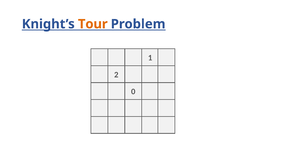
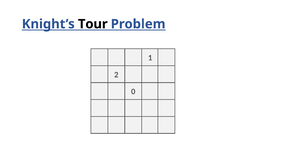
Tour colour: orange -> black (93, 24)
